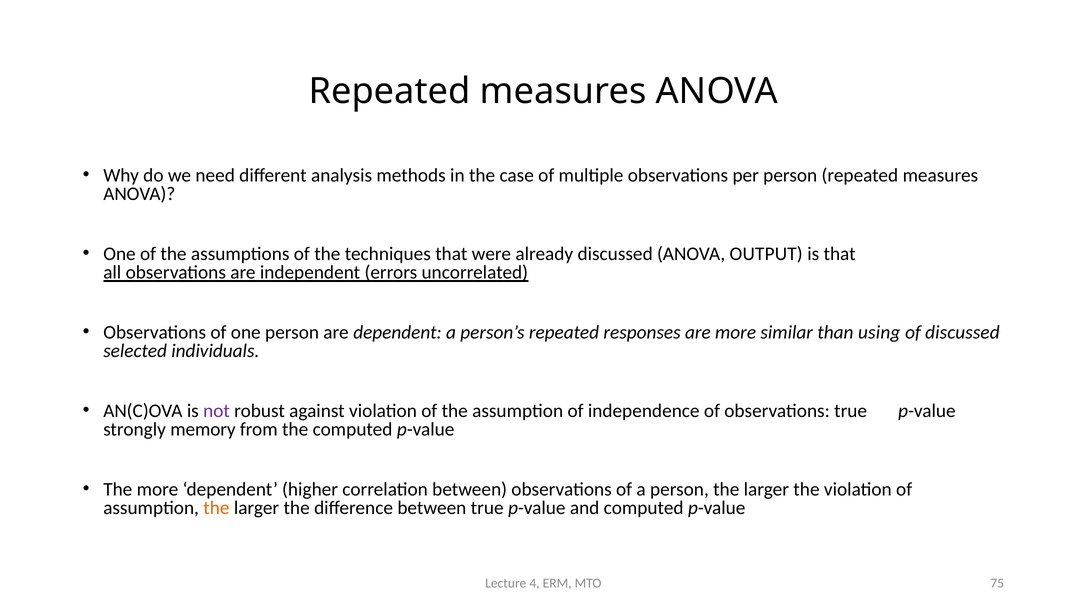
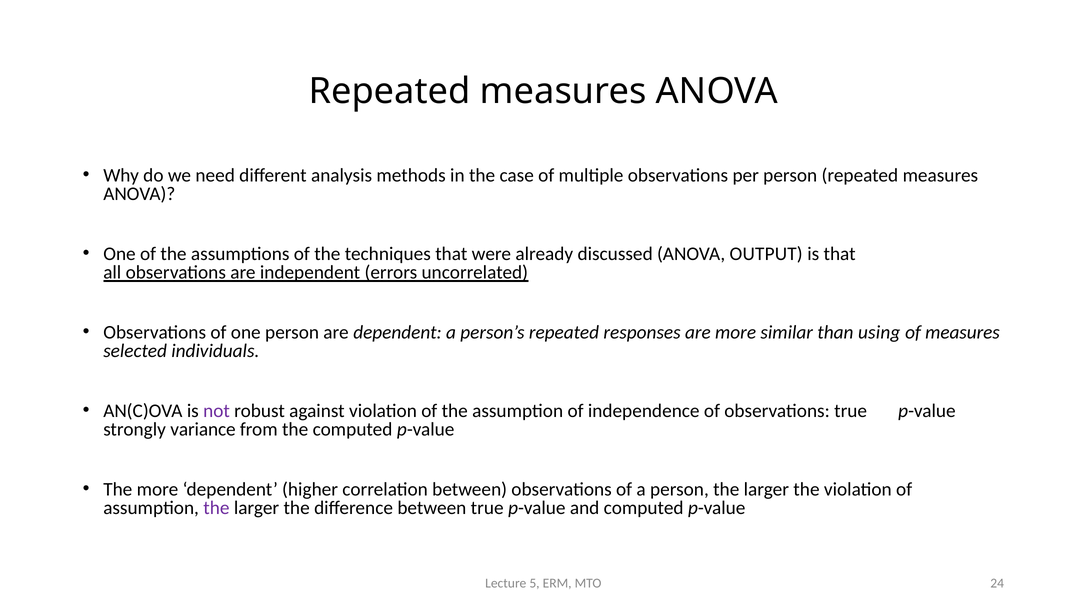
of discussed: discussed -> measures (963, 333)
memory: memory -> variance (203, 430)
the colour: orange -> purple (216, 508)
4: 4 -> 5 (535, 584)
75: 75 -> 24 (997, 584)
